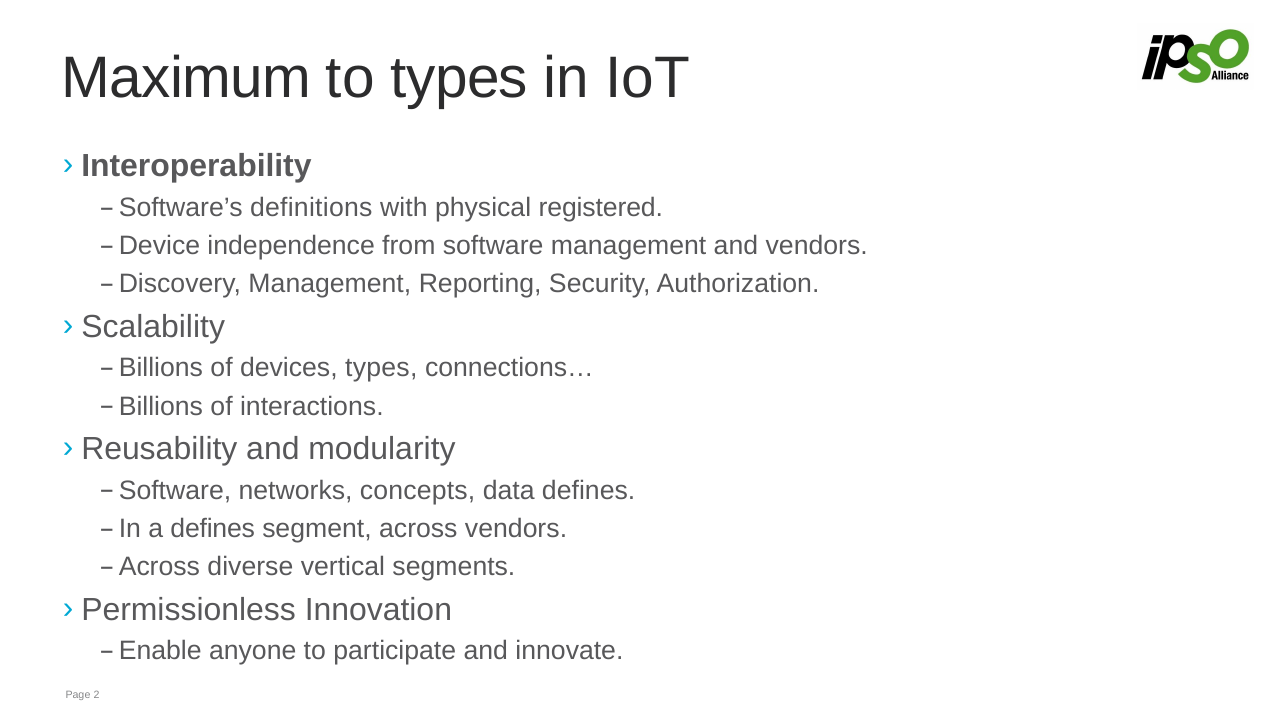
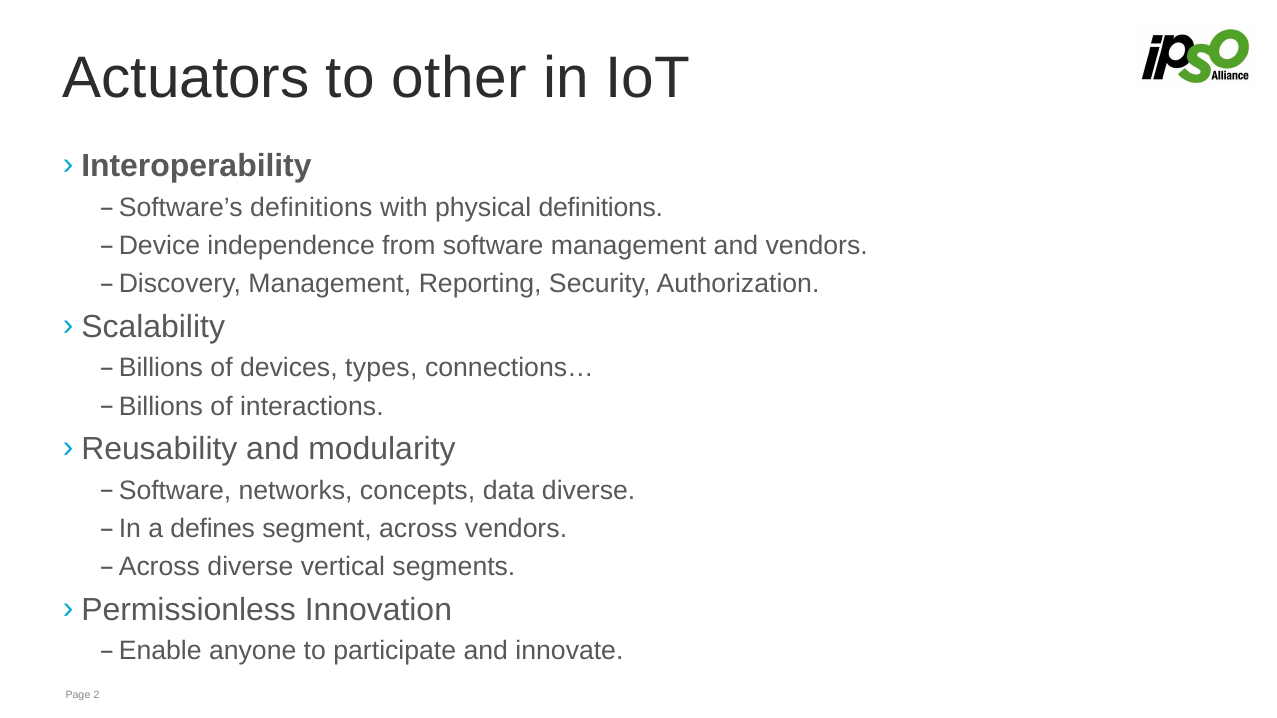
Maximum: Maximum -> Actuators (186, 78)
to types: types -> other (459, 78)
physical registered: registered -> definitions (601, 207)
data defines: defines -> diverse (589, 491)
